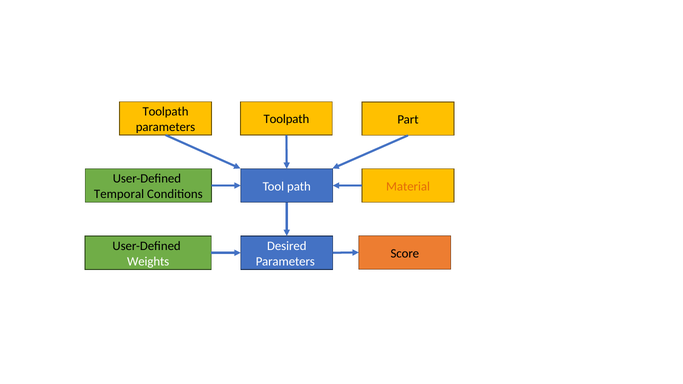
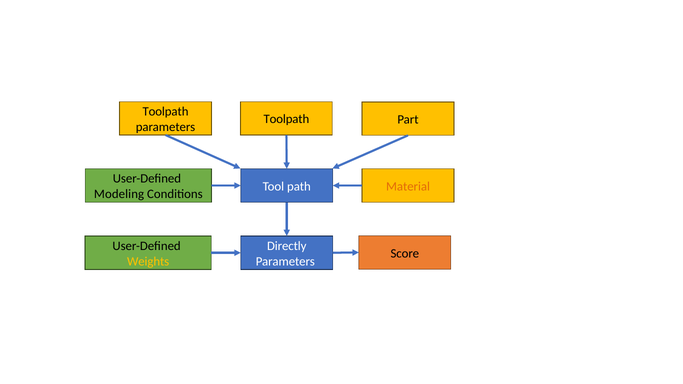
Temporal: Temporal -> Modeling (119, 194)
Desired: Desired -> Directly (287, 246)
Weights colour: white -> yellow (148, 261)
